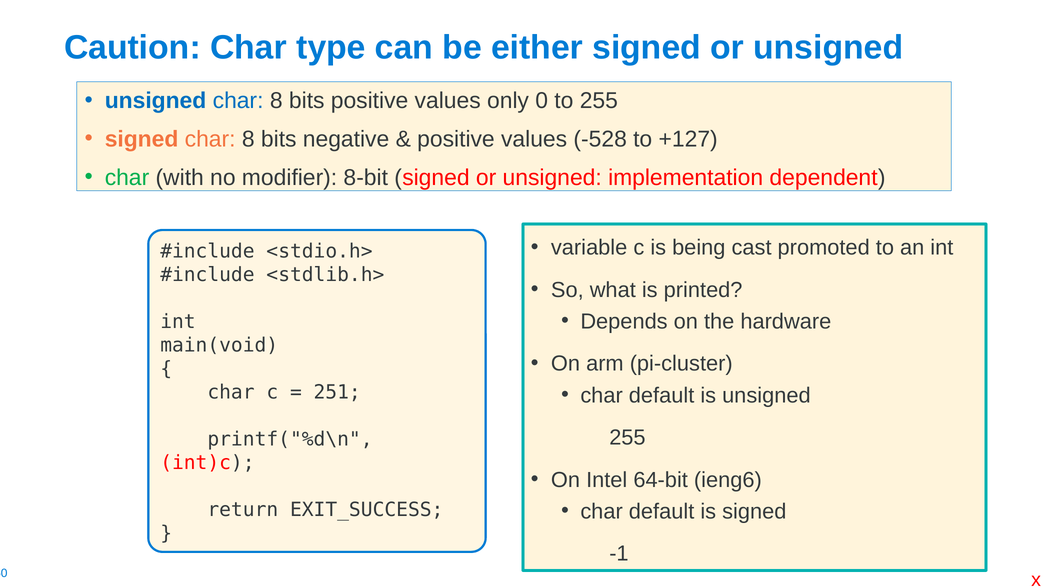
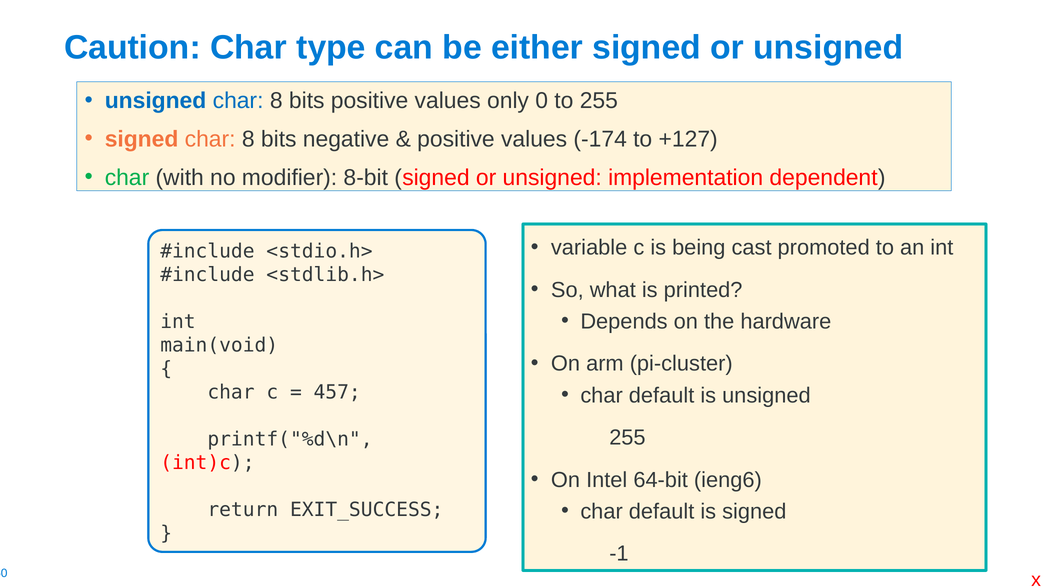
-528: -528 -> -174 (600, 139)
251: 251 -> 457 (337, 393)
